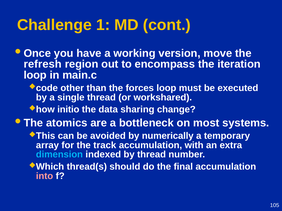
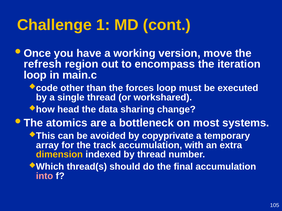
initio: initio -> head (68, 110)
numerically: numerically -> copyprivate (168, 136)
dimension colour: light blue -> yellow (59, 155)
